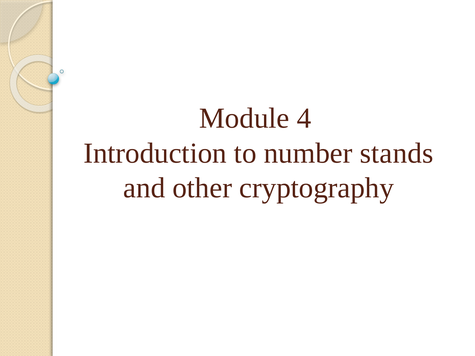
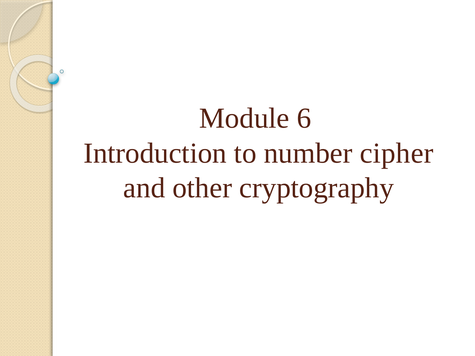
4: 4 -> 6 (304, 118)
stands: stands -> cipher (397, 153)
